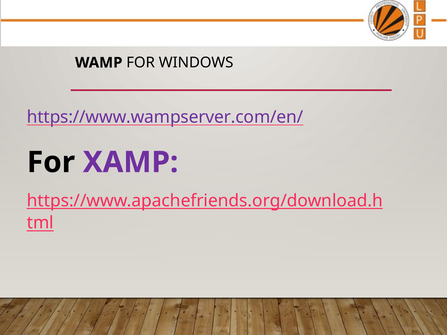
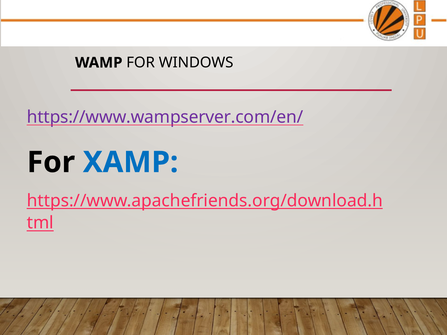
XAMP colour: purple -> blue (131, 162)
